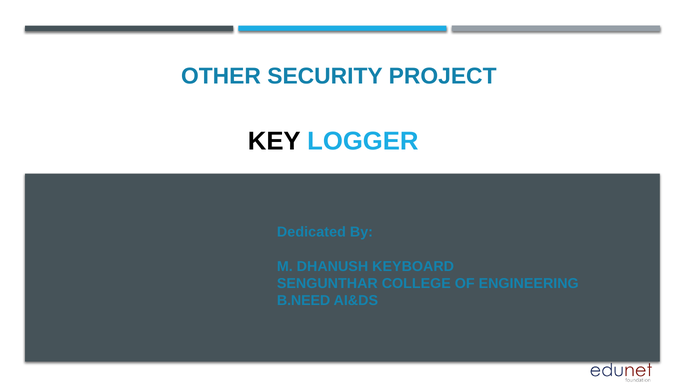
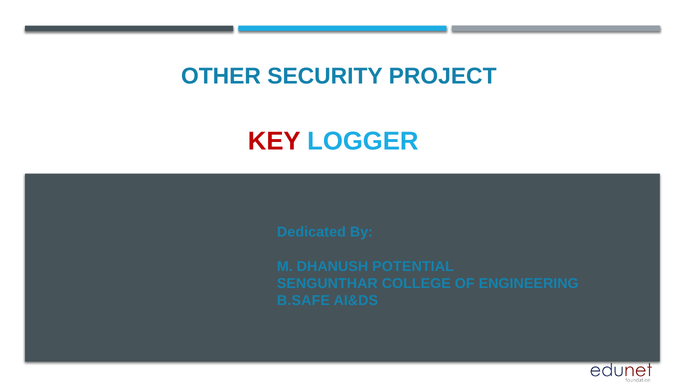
KEY colour: black -> red (274, 141)
KEYBOARD: KEYBOARD -> POTENTIAL (413, 266)
B.NEED: B.NEED -> B.SAFE (303, 300)
